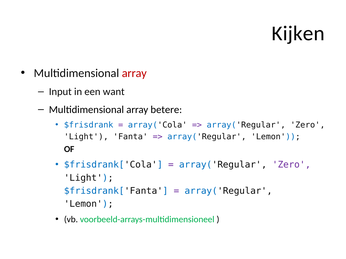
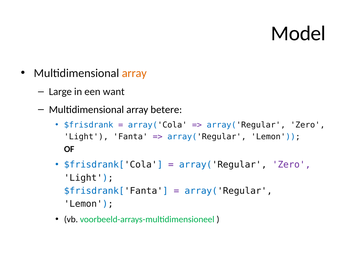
Kijken: Kijken -> Model (298, 33)
array colour: red -> orange (134, 73)
Input: Input -> Large (60, 92)
